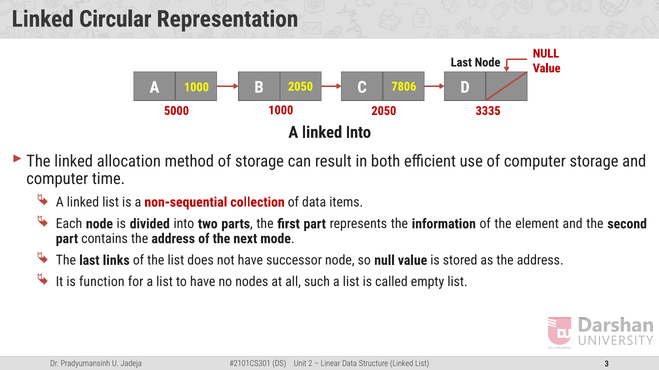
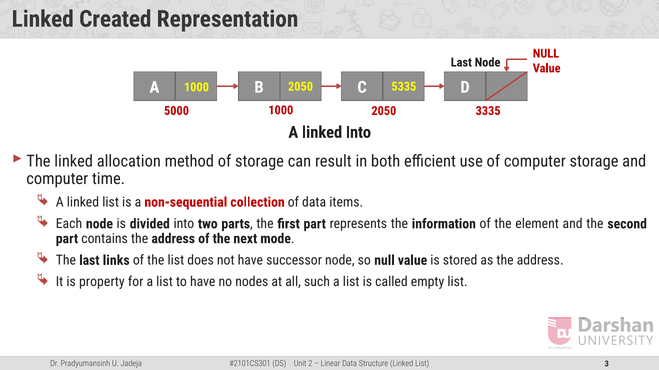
Circular: Circular -> Created (115, 19)
7806: 7806 -> 5335 (404, 87)
function: function -> property (102, 282)
